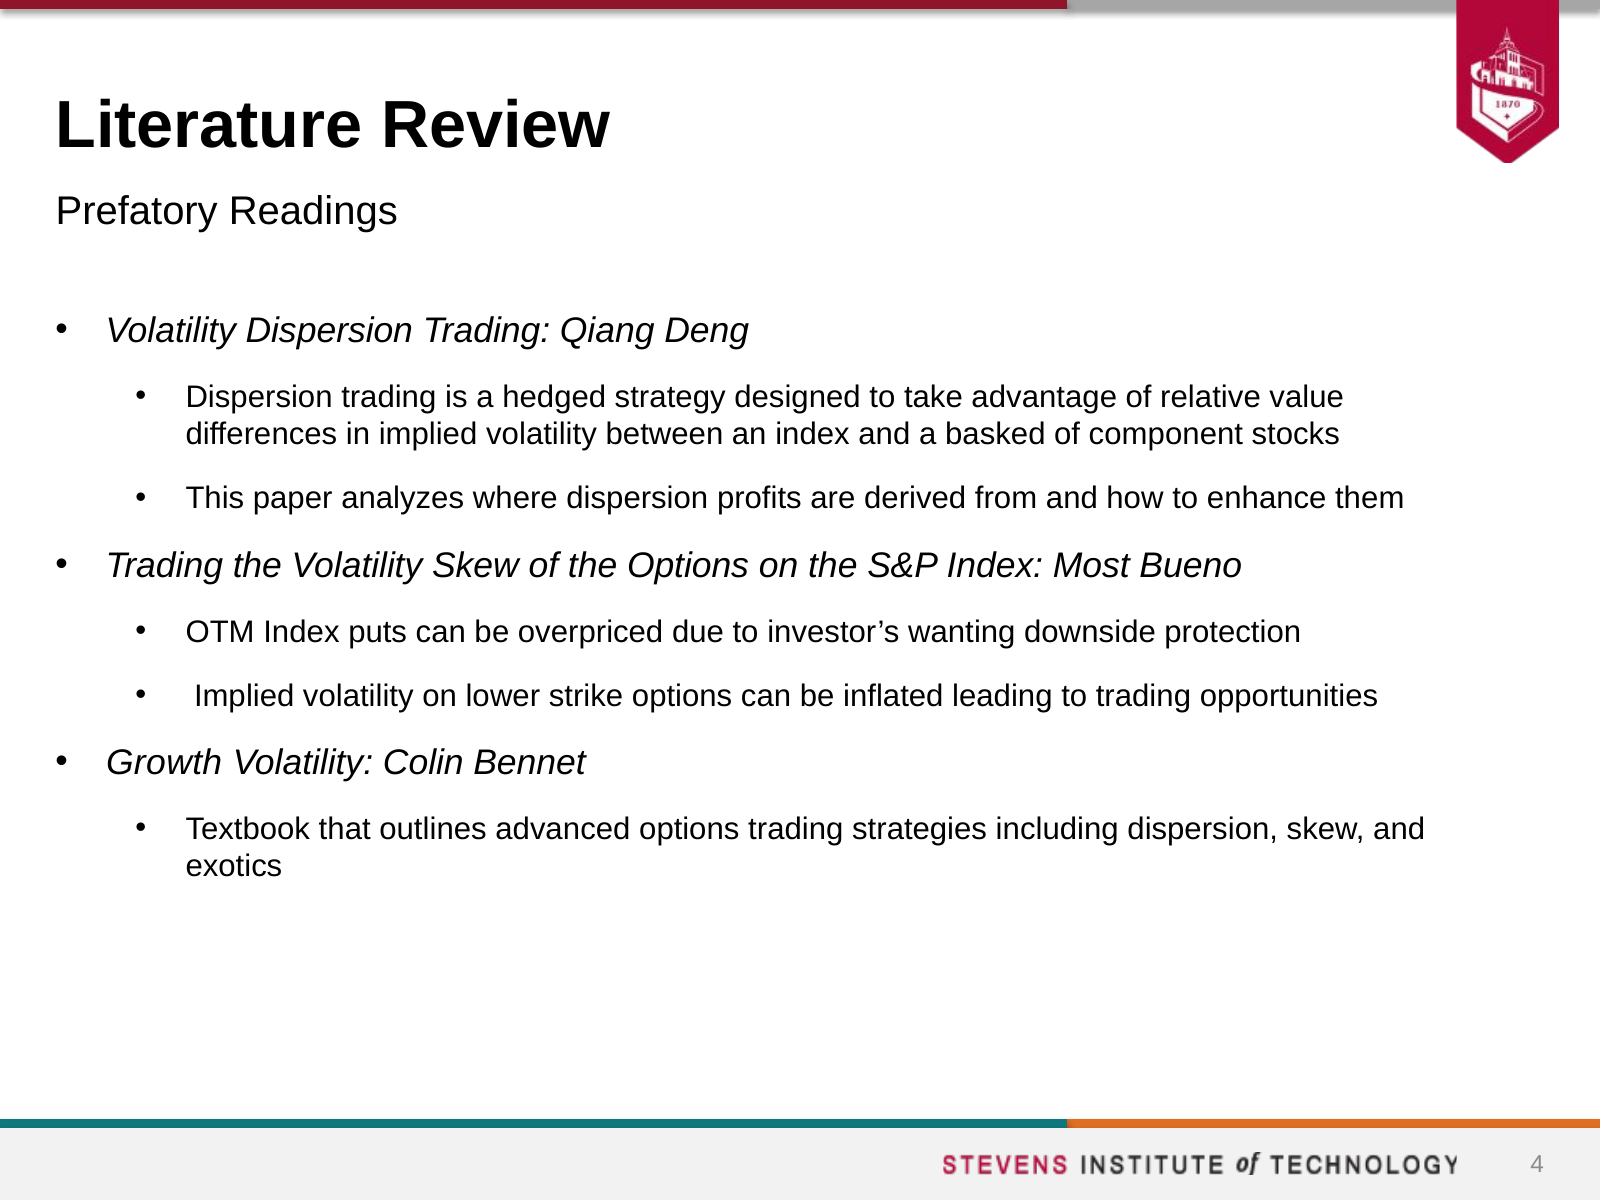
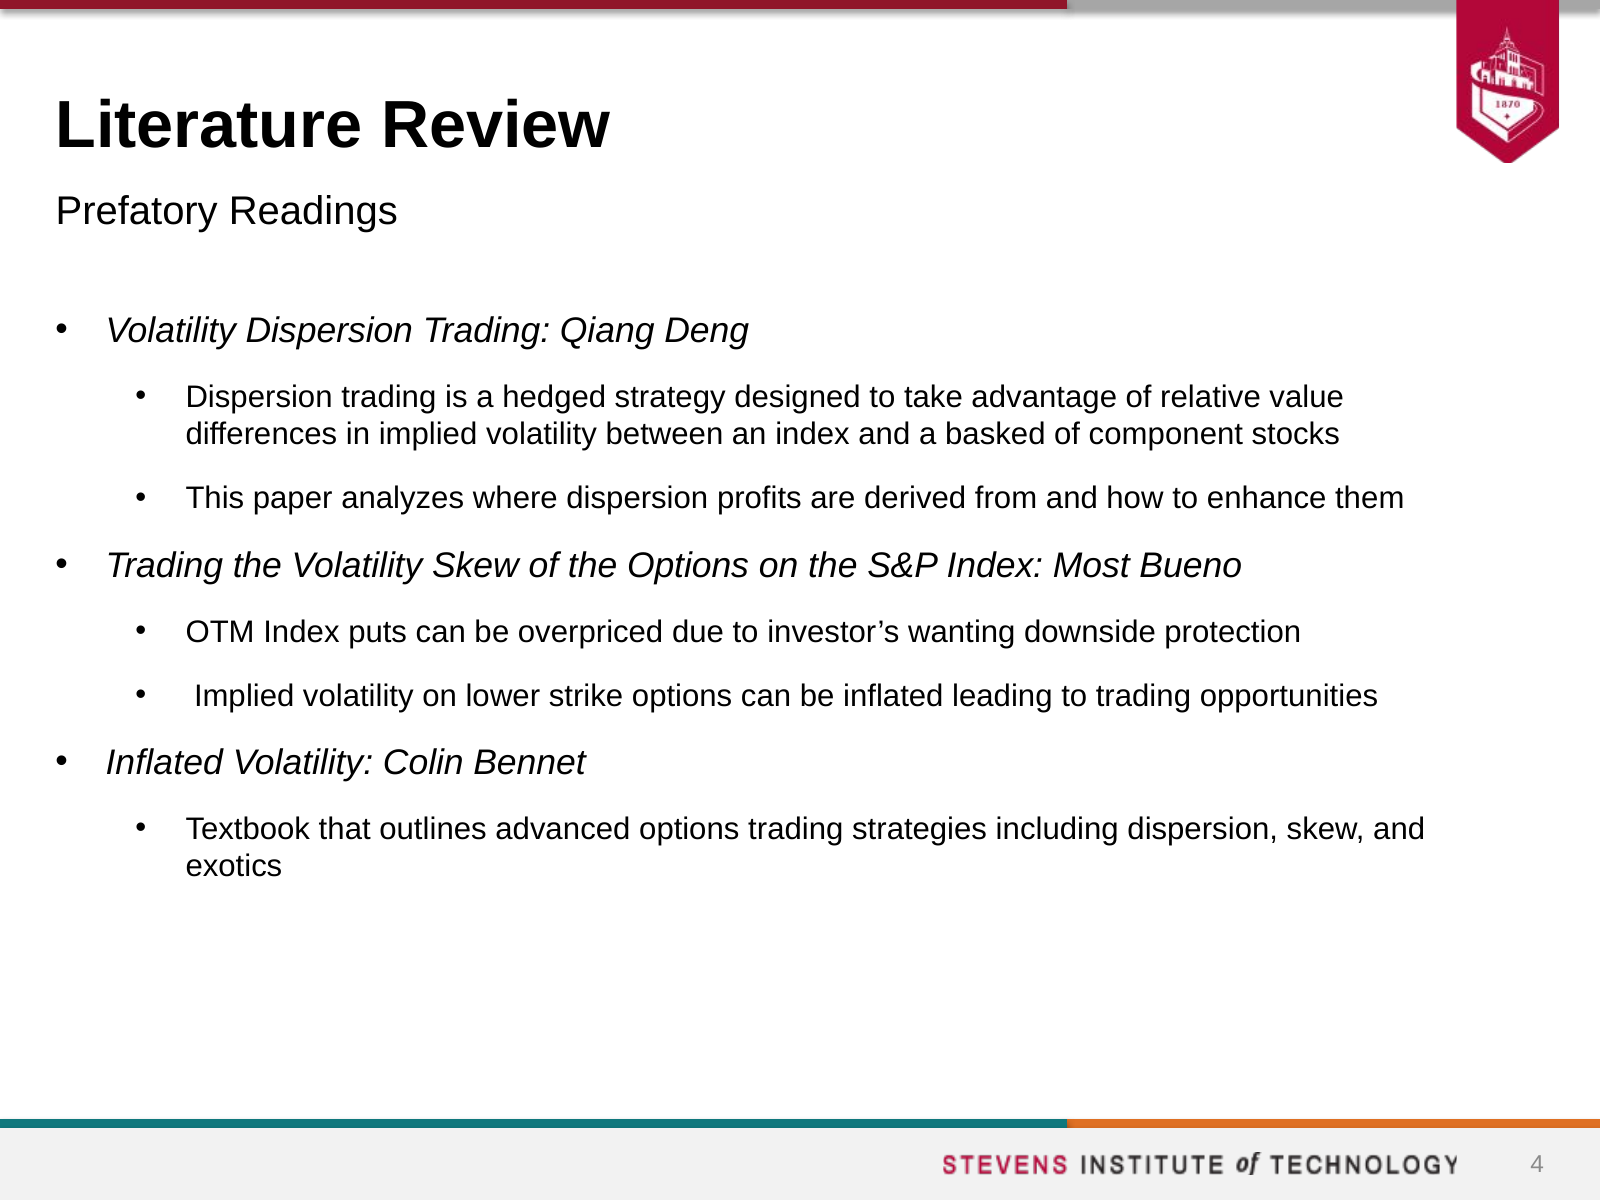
Growth: Growth -> Inflated (164, 763)
